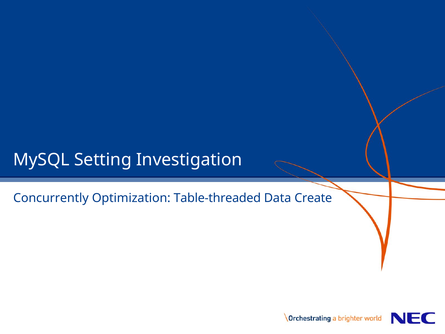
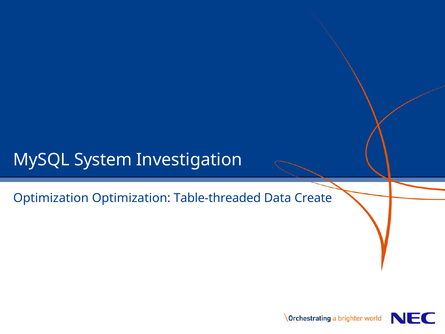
Setting: Setting -> System (103, 159)
Concurrently: Concurrently -> Optimization (51, 198)
